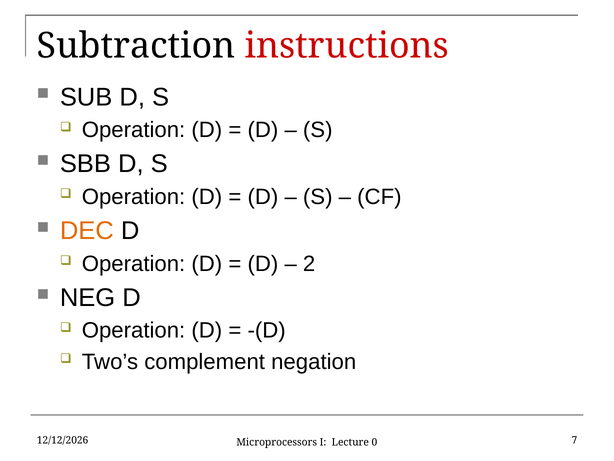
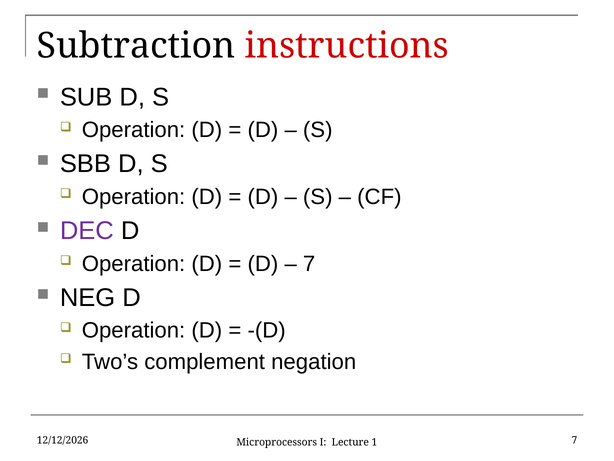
DEC colour: orange -> purple (87, 231)
2: 2 -> 7 (309, 263)
0: 0 -> 1 (374, 442)
